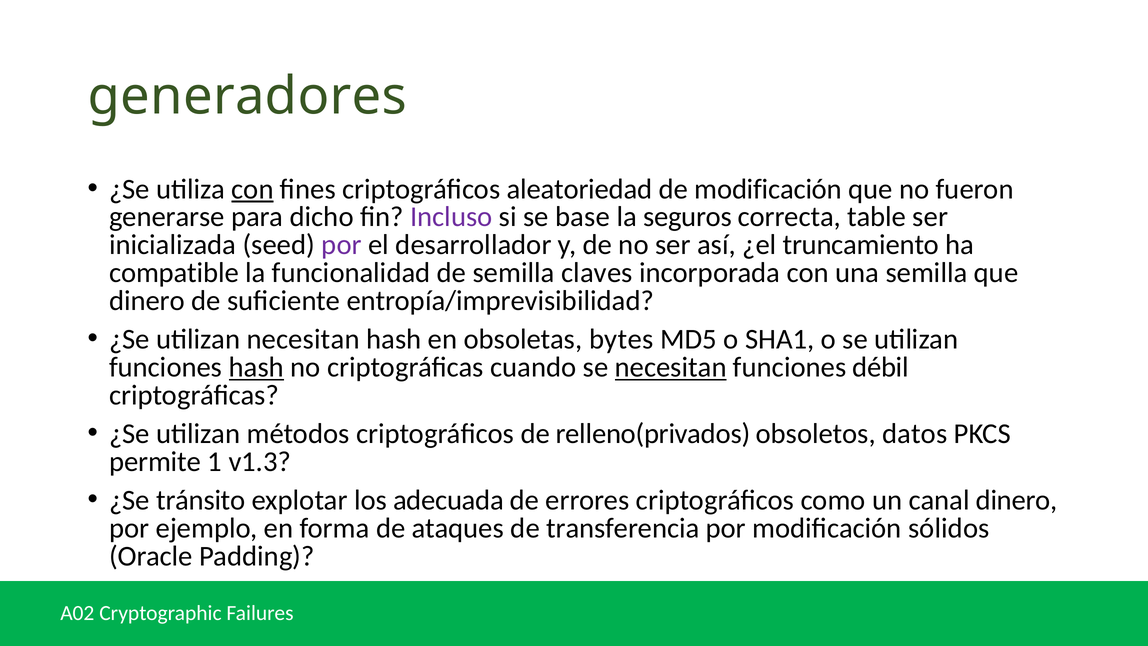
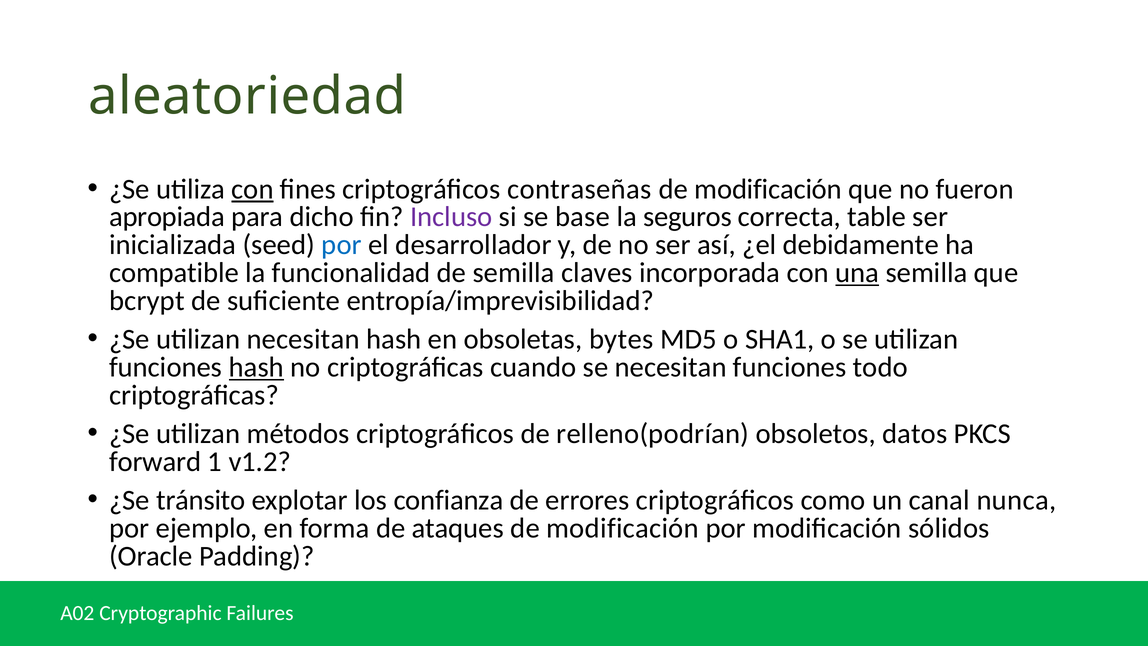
generadores: generadores -> aleatoriedad (247, 96)
aleatoriedad: aleatoriedad -> contraseñas (579, 189)
generarse: generarse -> apropiada (167, 217)
por colour: purple -> blue (342, 245)
truncamiento: truncamiento -> debidamente (861, 245)
una underline: none -> present (857, 273)
dinero: dinero -> bcrypt (147, 301)
necesitan underline: present -> none (671, 367)
débil: débil -> todo (880, 367)
relleno(privados: relleno(privados -> relleno(podrían (653, 434)
permite: permite -> forward (155, 462)
v1.3: v1.3 -> v1.2 (260, 462)
adecuada: adecuada -> confianza (448, 500)
canal dinero: dinero -> nunca (1016, 500)
ataques de transferencia: transferencia -> modificación (623, 528)
